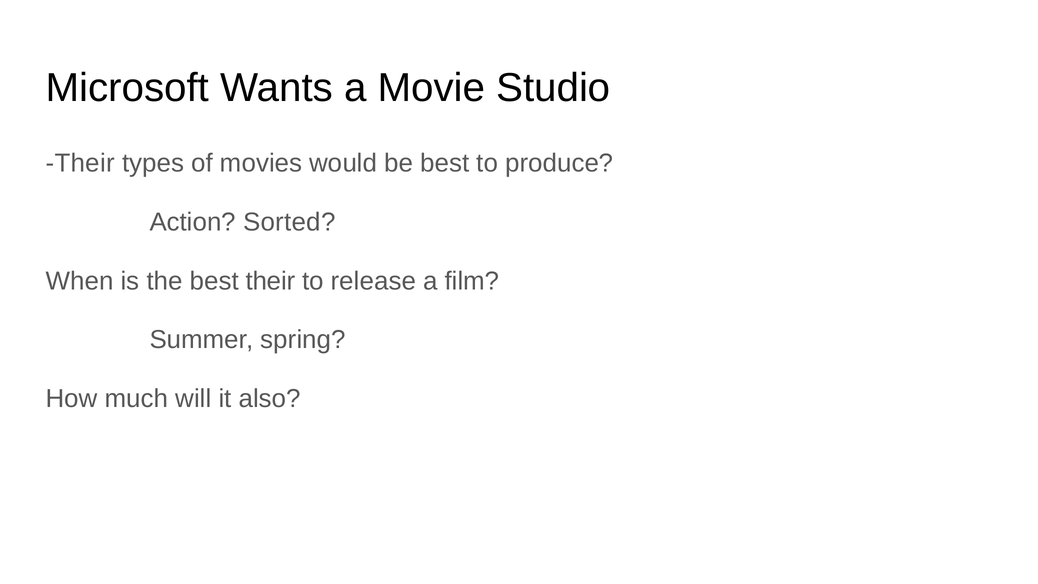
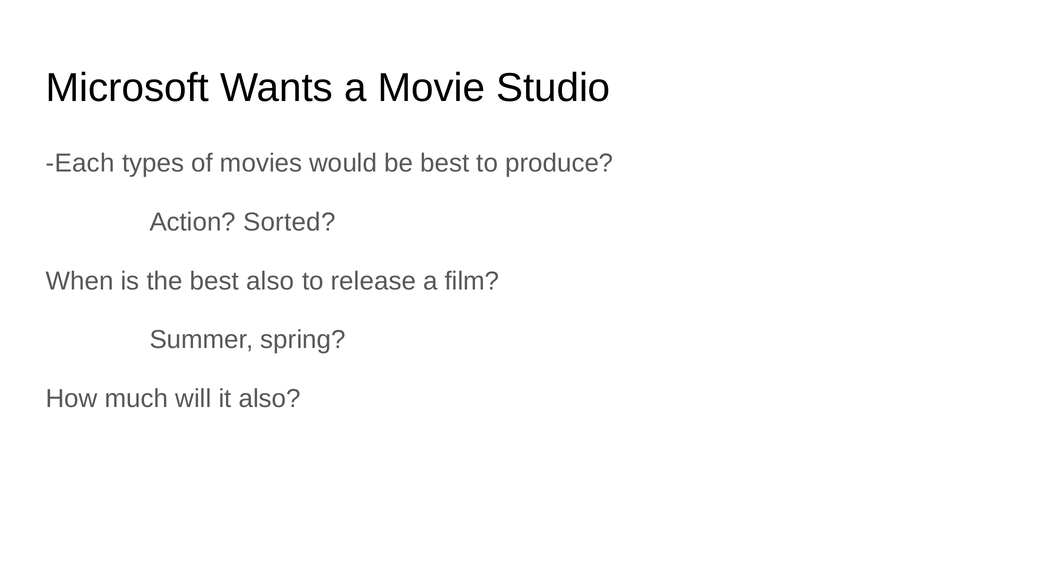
Their: Their -> Each (80, 163)
best their: their -> also (270, 281)
